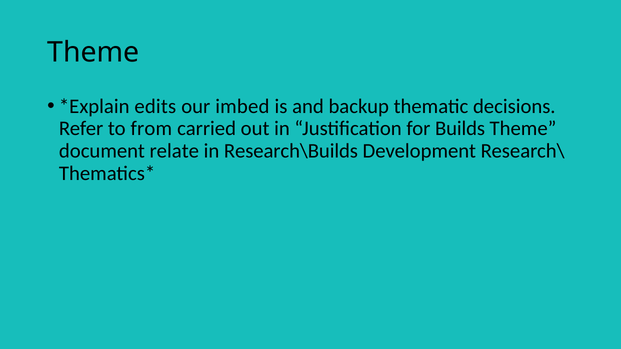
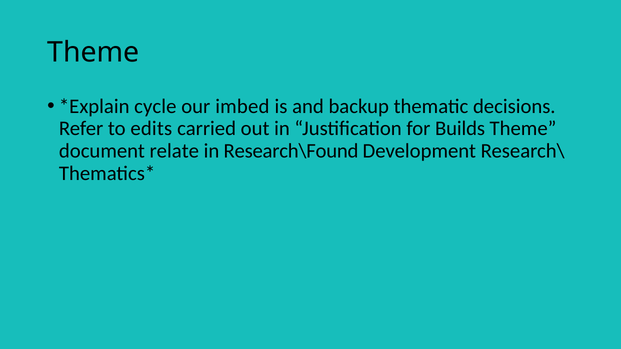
edits: edits -> cycle (155, 106)
from: from -> edits (151, 129)
Research\Builds: Research\Builds -> Research\Found (291, 151)
